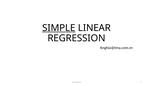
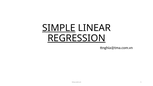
REGRESSION underline: none -> present (76, 38)
